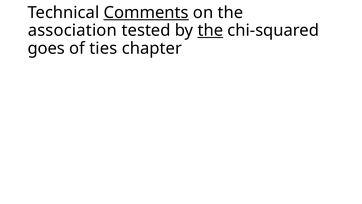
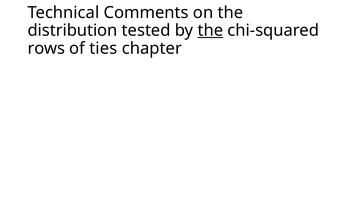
Comments underline: present -> none (146, 12)
association: association -> distribution (73, 30)
goes: goes -> rows (46, 48)
